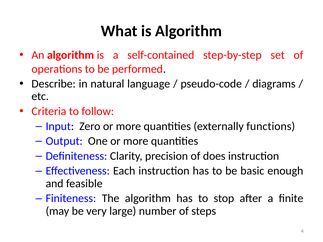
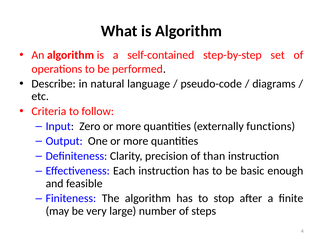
does: does -> than (214, 156)
